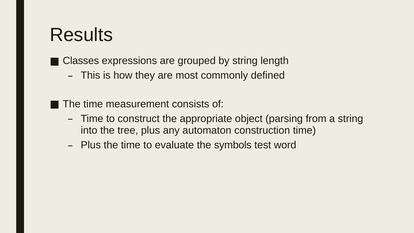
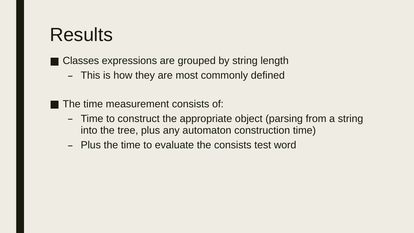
the symbols: symbols -> consists (233, 145)
